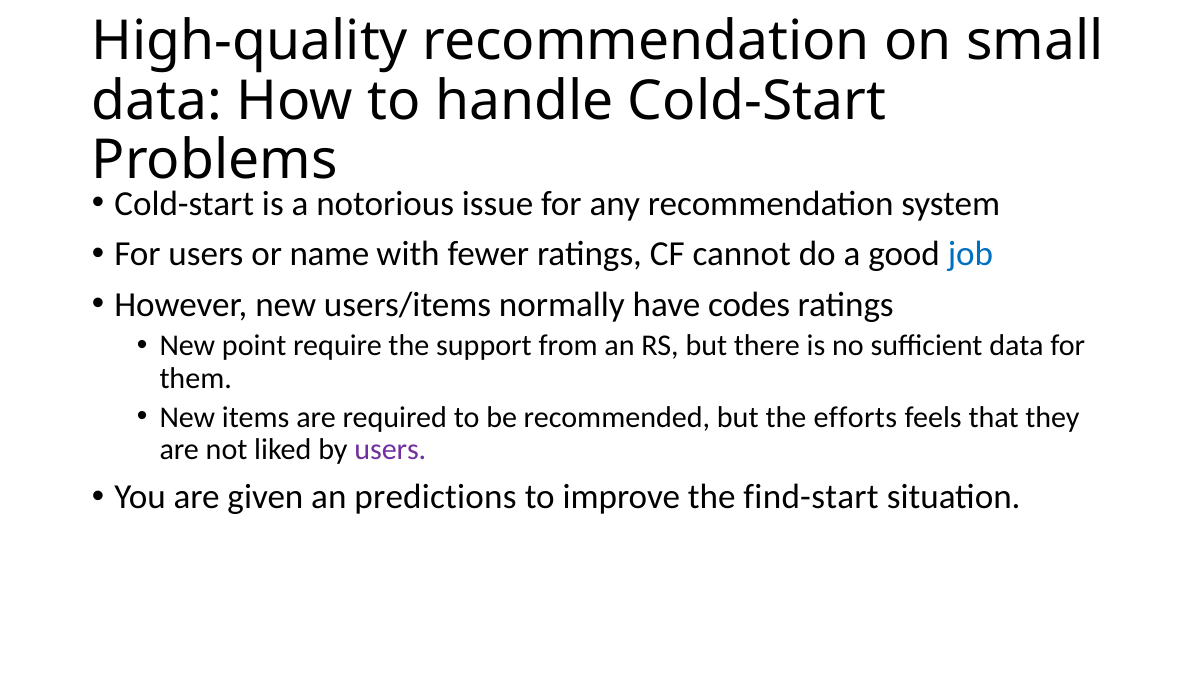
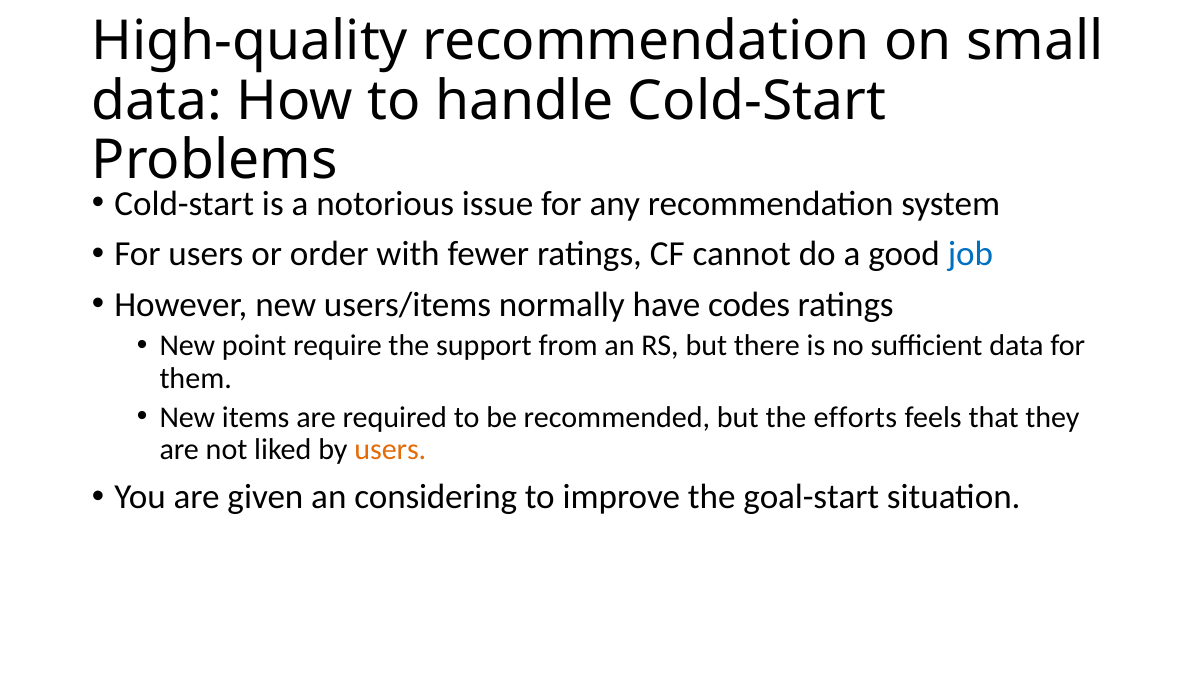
name: name -> order (329, 254)
users colour: purple -> orange (390, 450)
predictions: predictions -> considering (436, 497)
find-start: find-start -> goal-start (811, 497)
